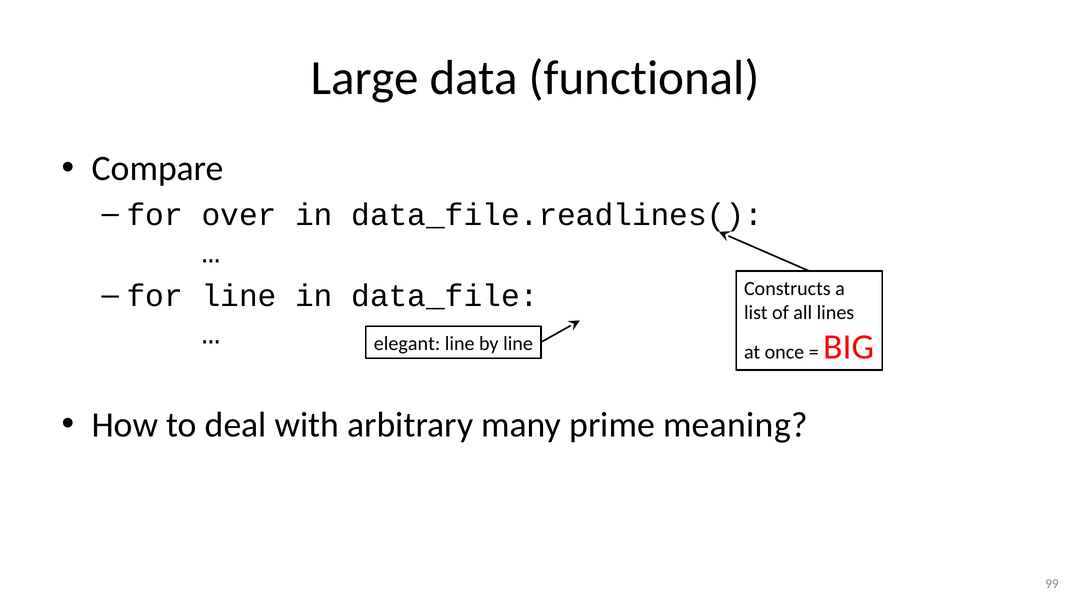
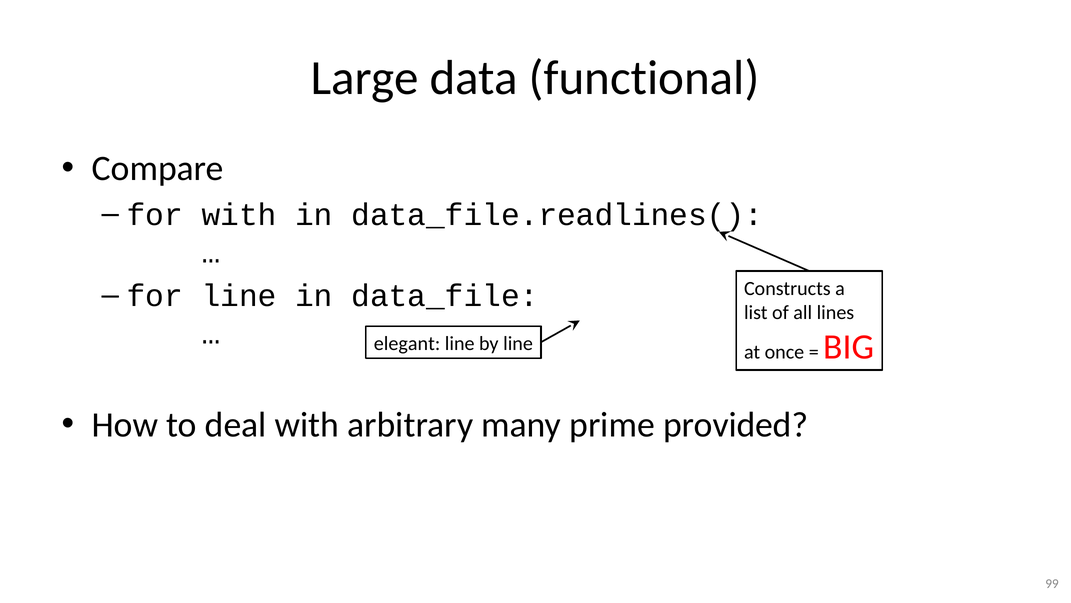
for over: over -> with (239, 215)
meaning: meaning -> provided (736, 424)
